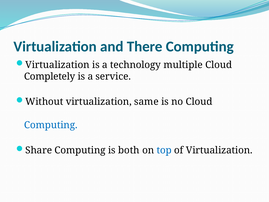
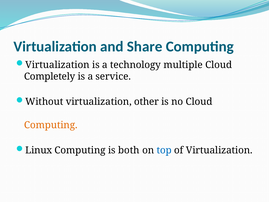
There: There -> Share (145, 46)
same: same -> other (146, 102)
Computing colour: blue -> orange (51, 125)
Share: Share -> Linux (39, 150)
